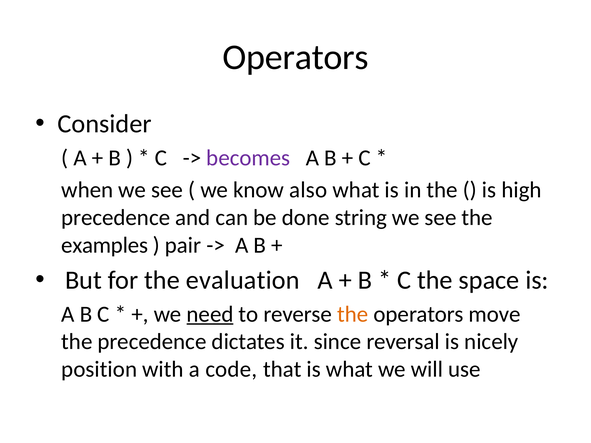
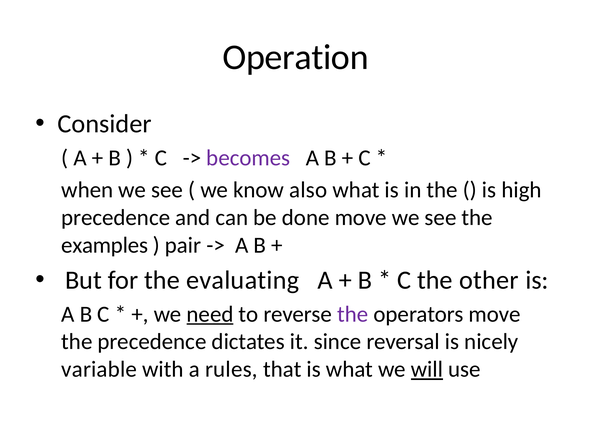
Operators: Operators -> Operation (296, 57)
done string: string -> move (361, 218)
evaluation: evaluation -> evaluating (243, 280)
space: space -> other (489, 280)
the colour: orange -> purple (353, 314)
position: position -> variable (99, 369)
code: code -> rules (231, 369)
will underline: none -> present (427, 369)
